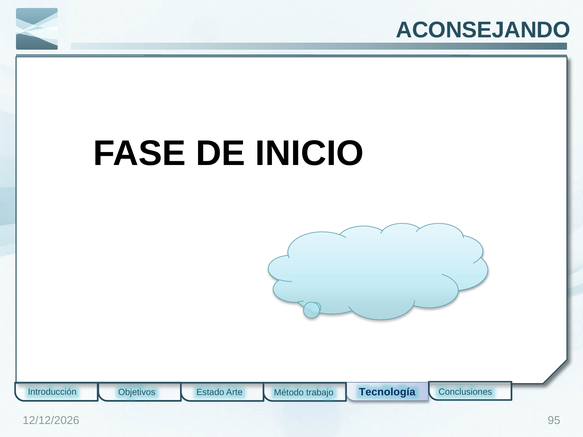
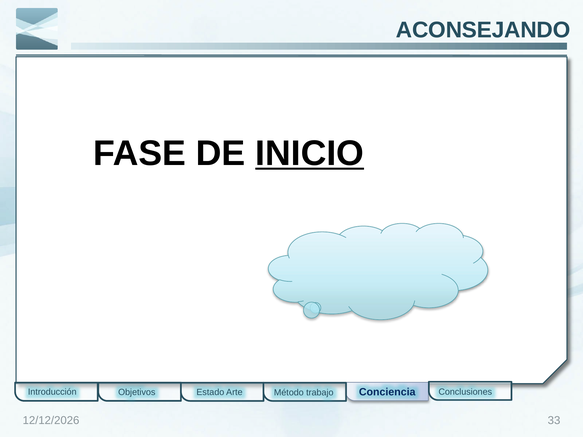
INICIO underline: none -> present (310, 154)
Tecnología: Tecnología -> Conciencia (387, 392)
95: 95 -> 33 (554, 421)
